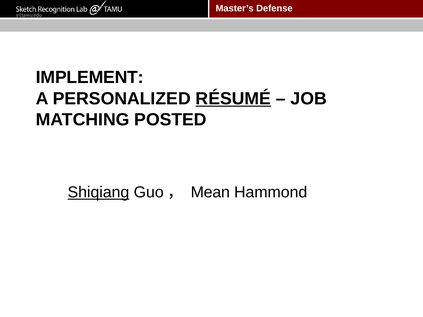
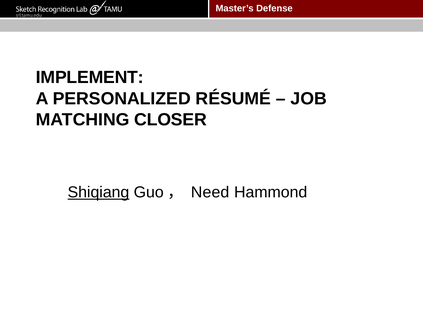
RÉSUMÉ underline: present -> none (233, 99)
POSTED: POSTED -> CLOSER (171, 120)
Mean: Mean -> Need (210, 193)
